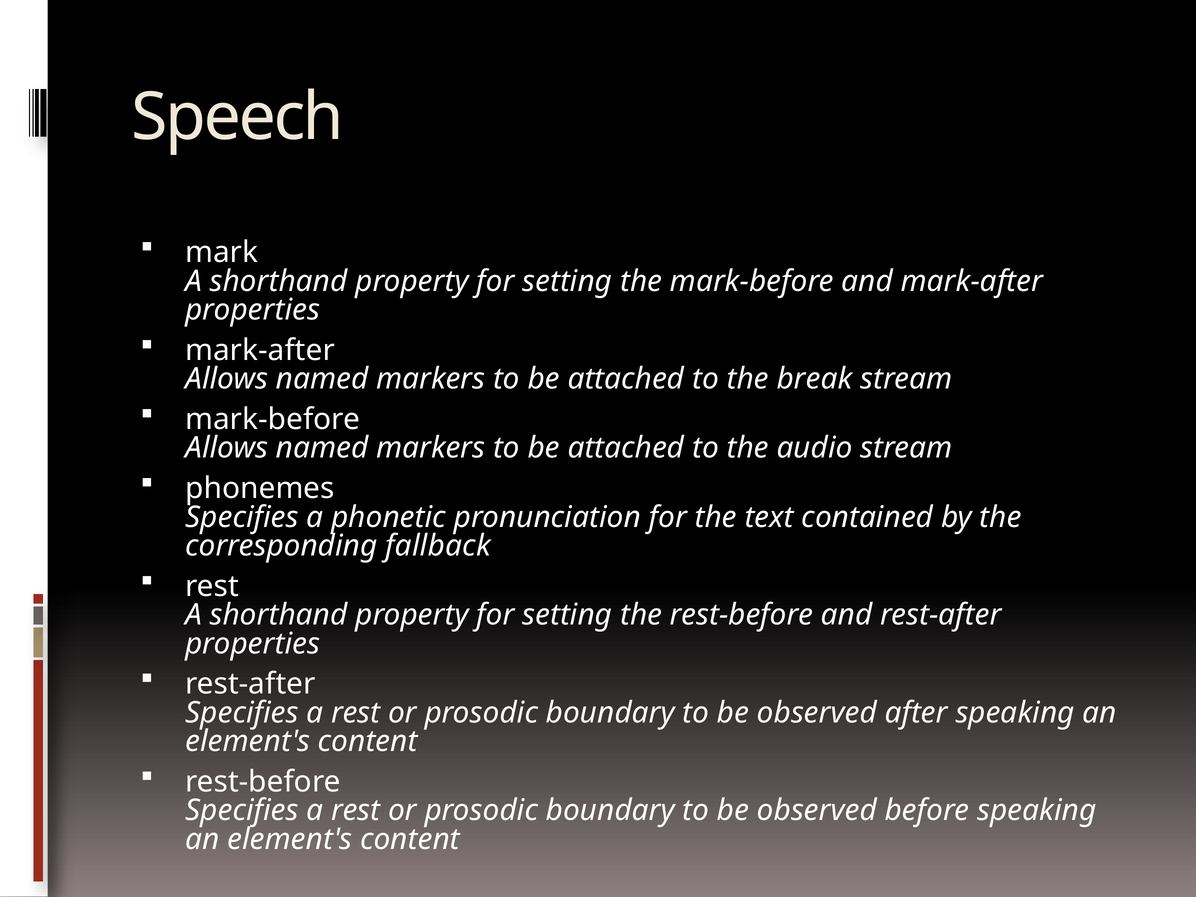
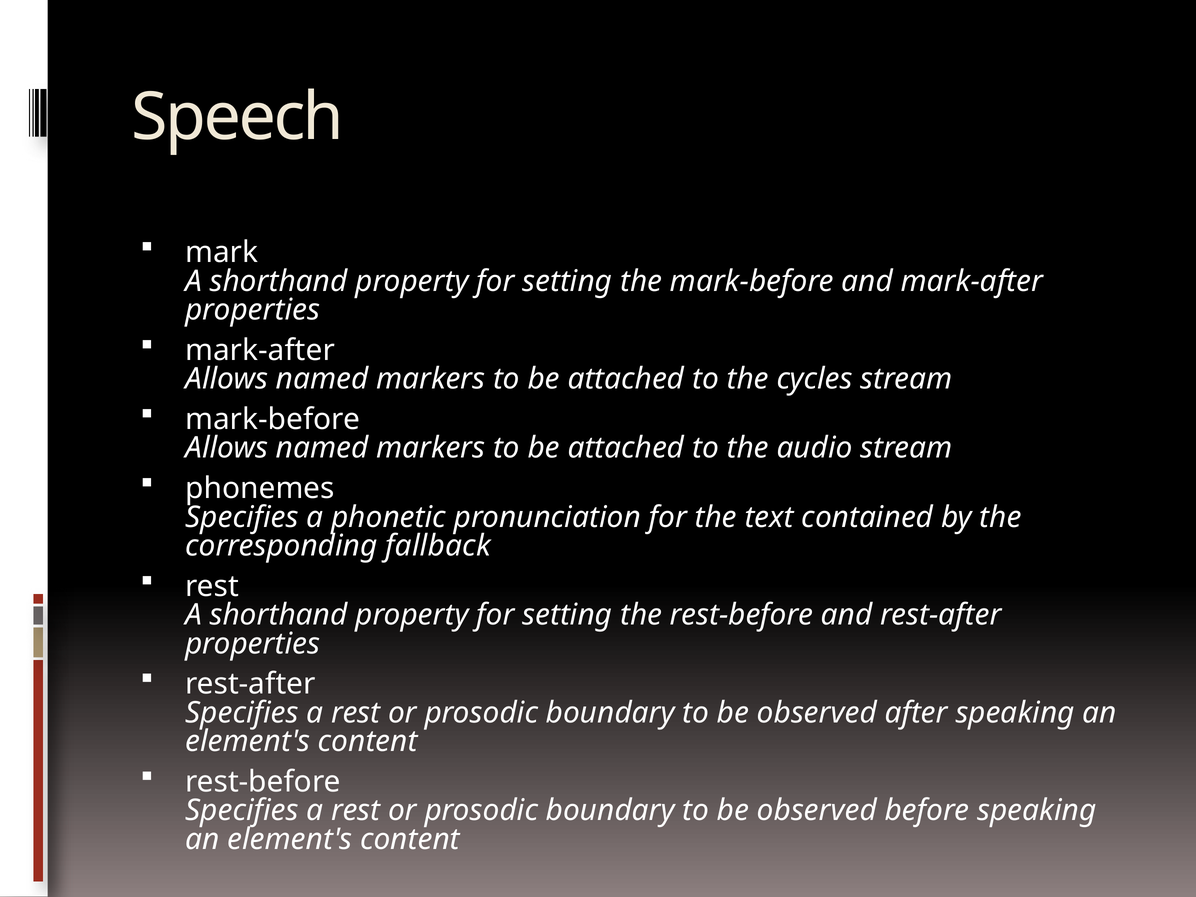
break: break -> cycles (815, 379)
